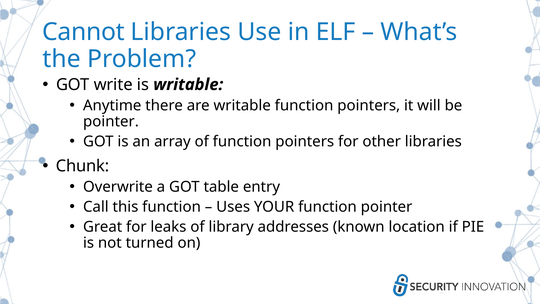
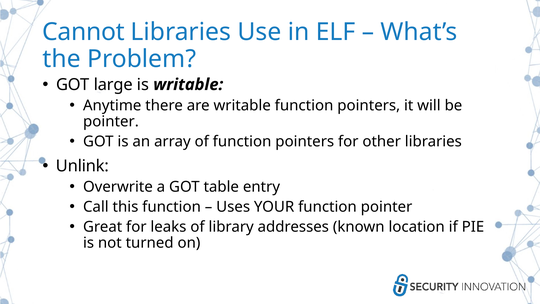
write: write -> large (113, 85)
Chunk: Chunk -> Unlink (82, 166)
